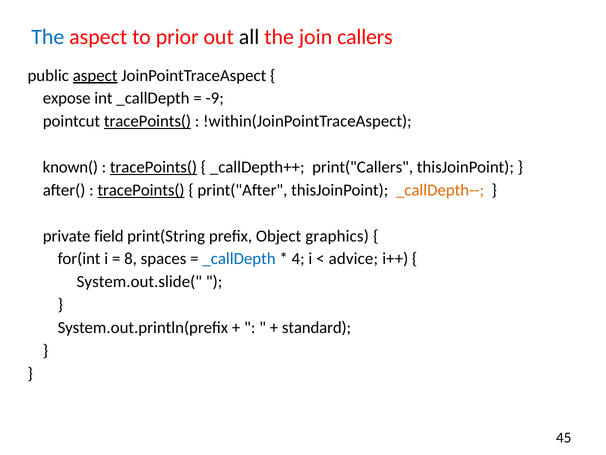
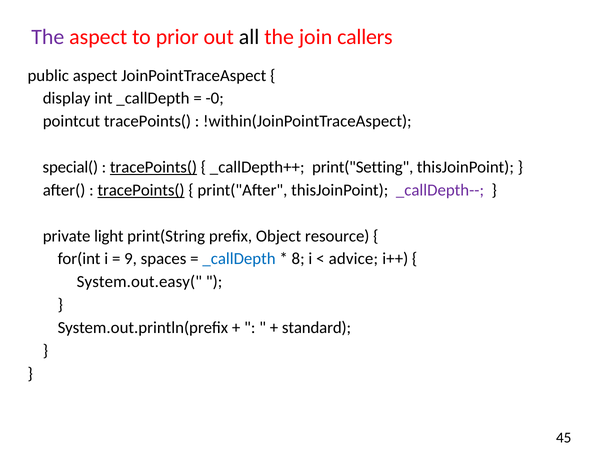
The colour: blue -> purple (48, 37)
aspect underline: present -> none (95, 75)
expose: expose -> display (67, 98)
-9: -9 -> -0 (215, 98)
tracePoints( underline: present -> none (148, 121)
known(: known( -> special( (70, 167)
print("Callers: print("Callers -> print("Setting (363, 167)
_callDepth-- colour: orange -> purple (440, 190)
field: field -> light (109, 236)
graphics: graphics -> resource (337, 236)
8: 8 -> 9 (131, 259)
4: 4 -> 8 (298, 259)
System.out.slide(: System.out.slide( -> System.out.easy( (139, 282)
